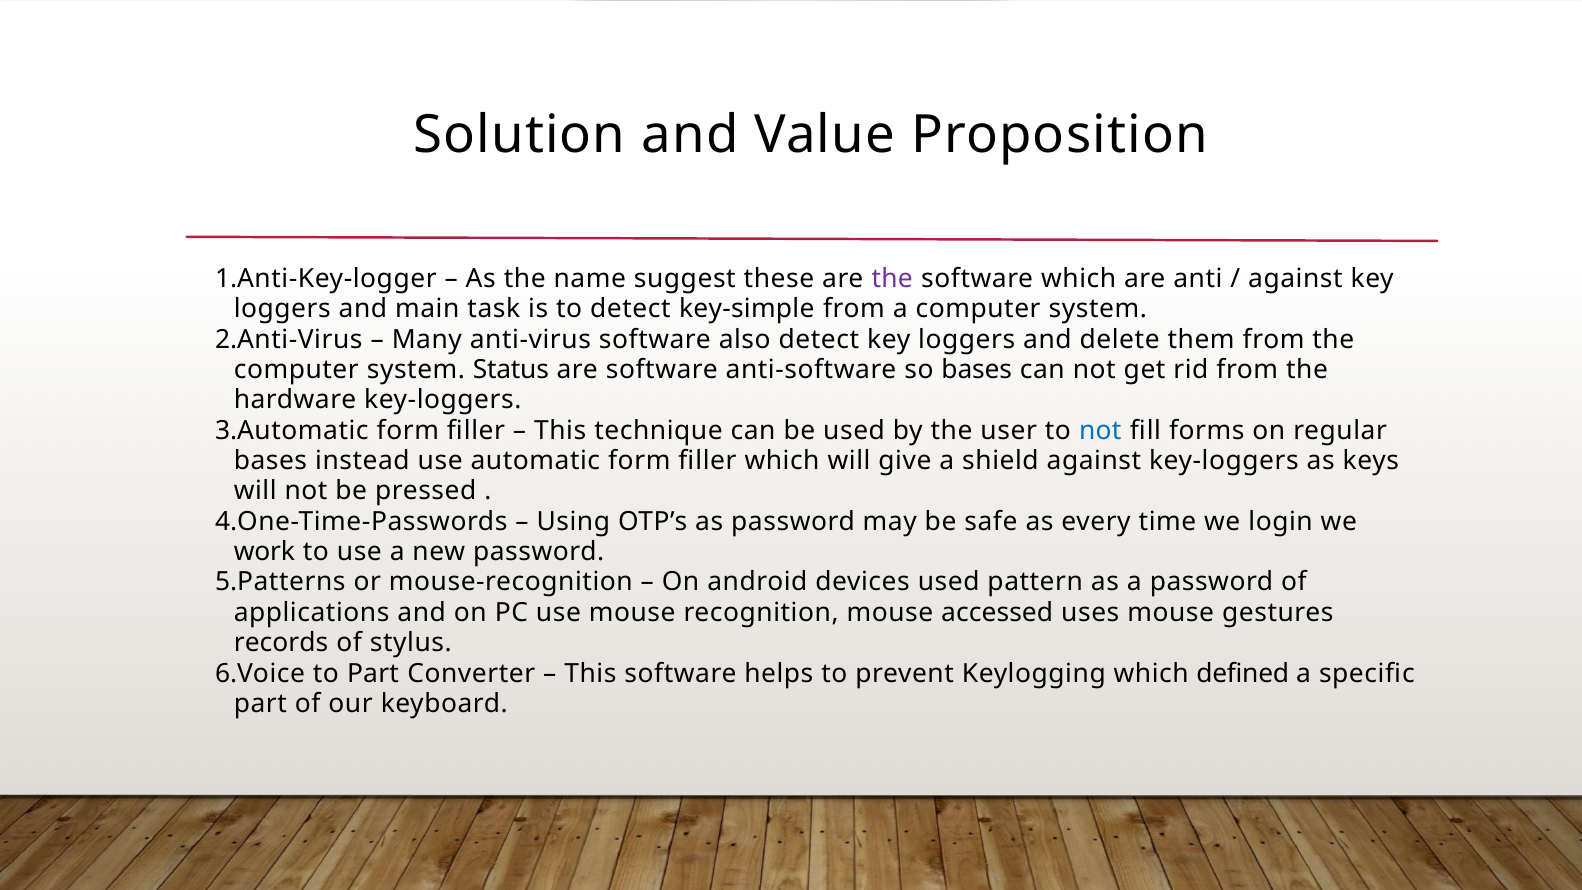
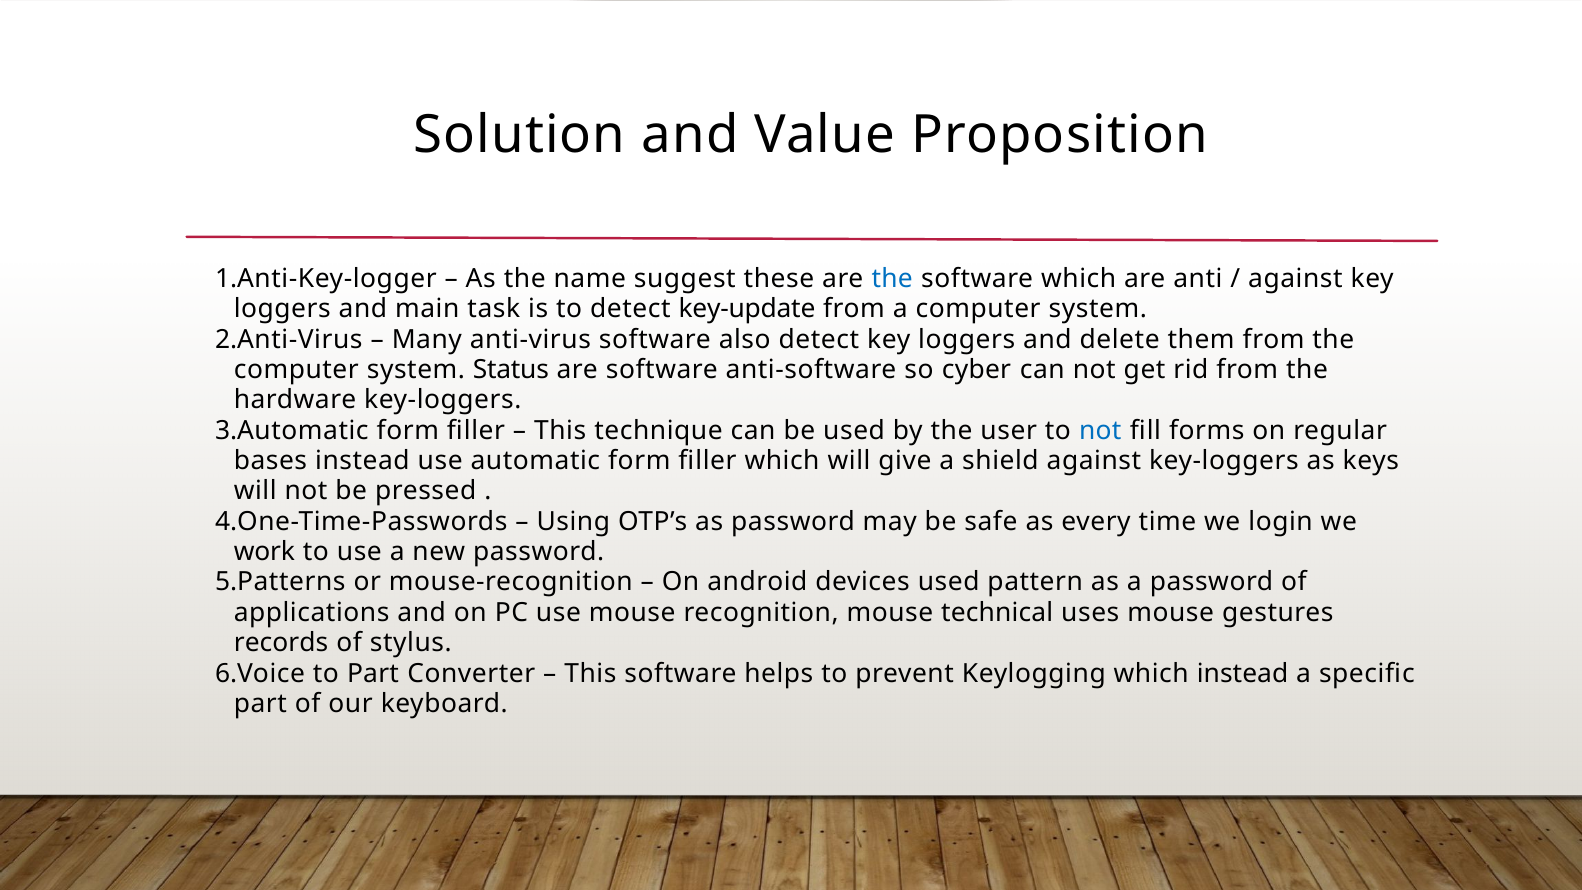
the colour: purple -> blue (892, 279)
key-simple: key-simple -> key-update (747, 309)
so bases: bases -> cyber (977, 370)
accessed: accessed -> technical (997, 613)
which defined: defined -> instead (1243, 673)
